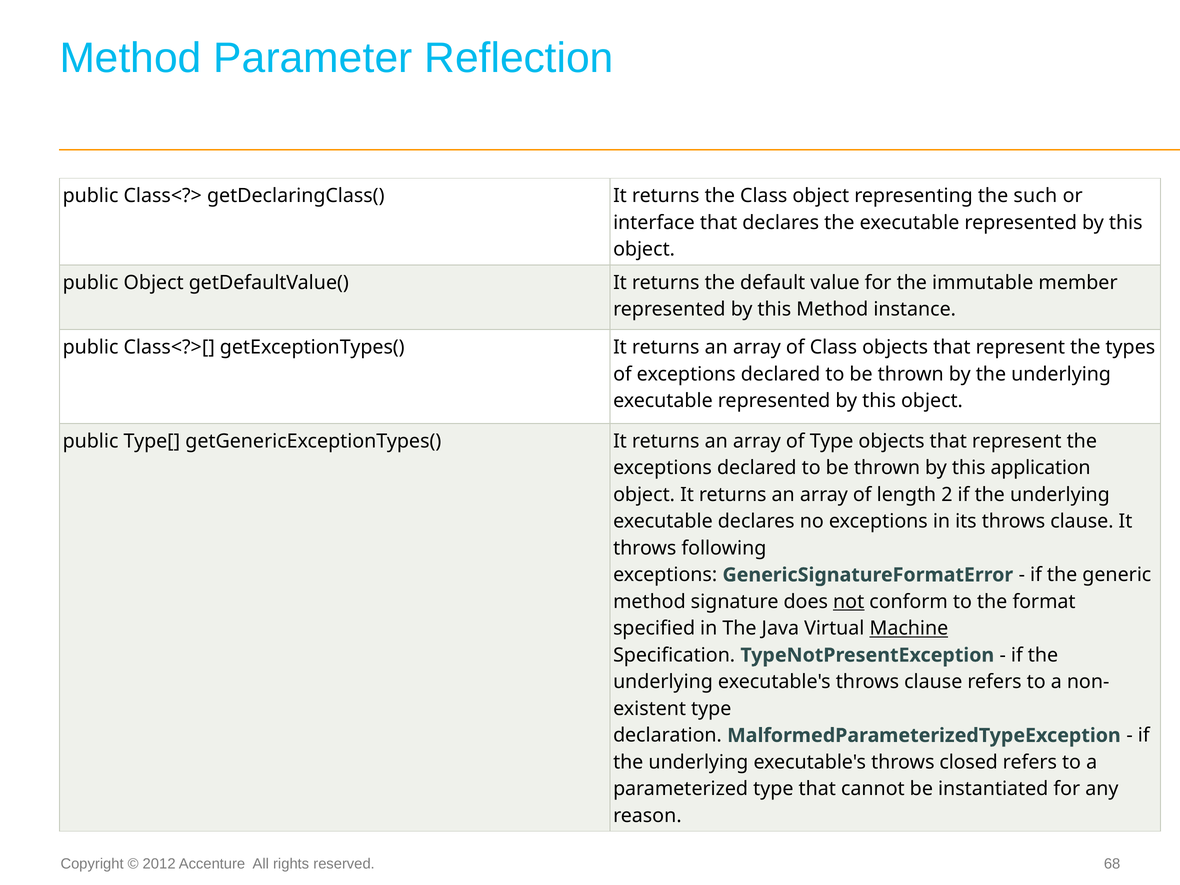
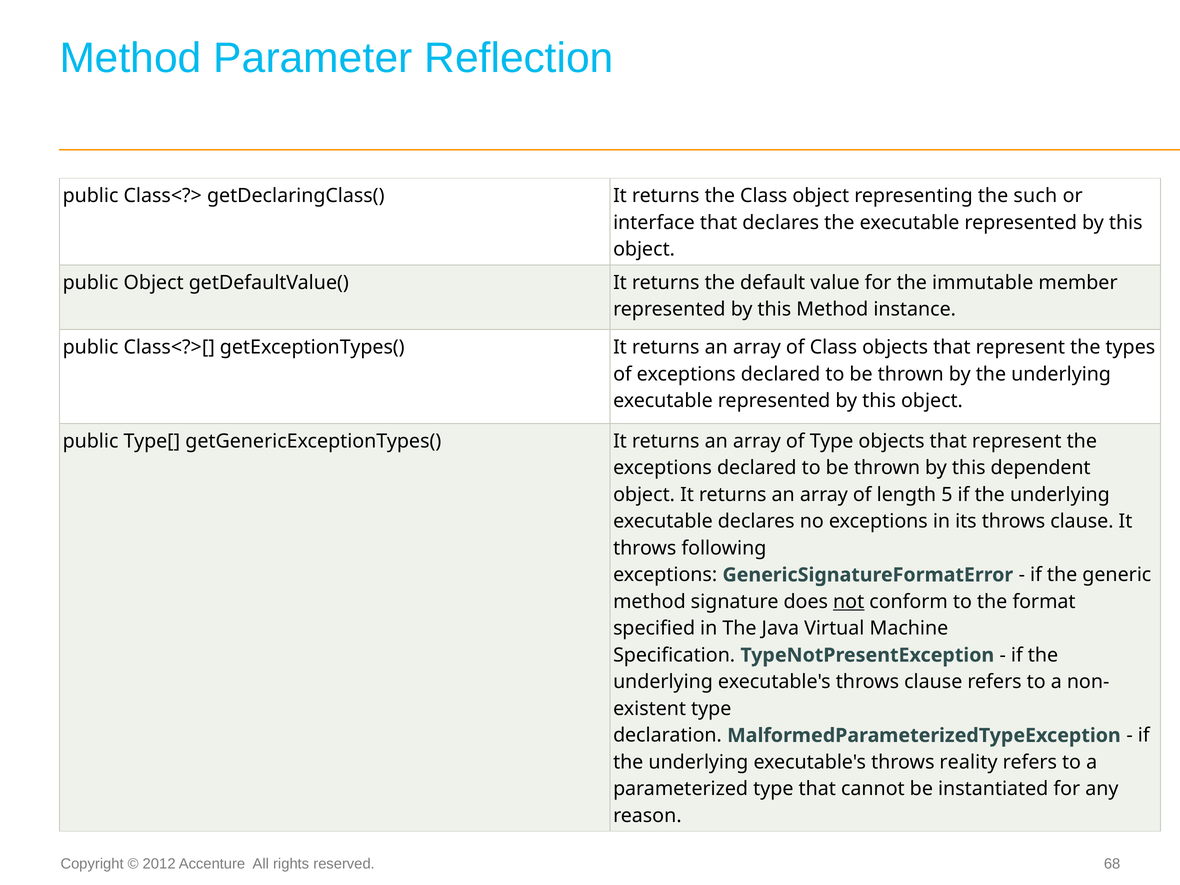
application: application -> dependent (1041, 468)
2: 2 -> 5 (947, 495)
Machine underline: present -> none (909, 628)
closed: closed -> reality (969, 762)
